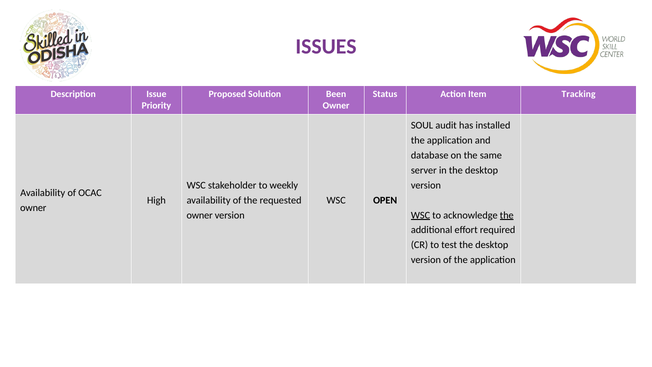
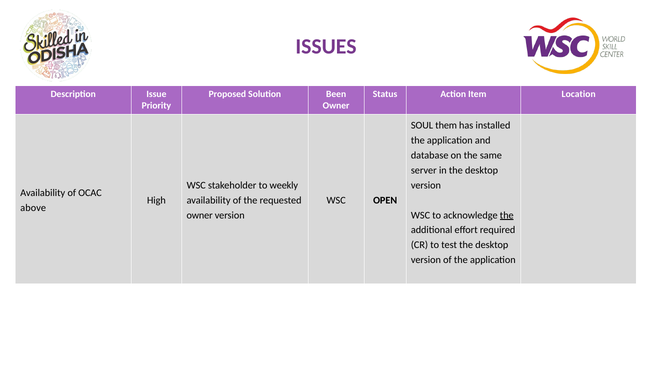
Tracking: Tracking -> Location (579, 94)
audit: audit -> them (446, 125)
owner: owner -> above (33, 208)
WSC underline: present -> none (421, 215)
